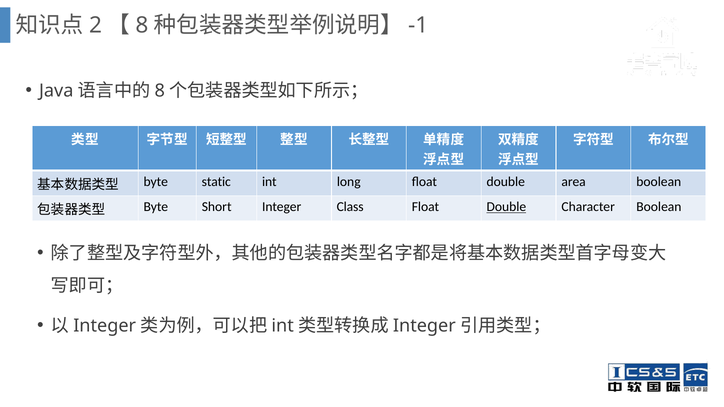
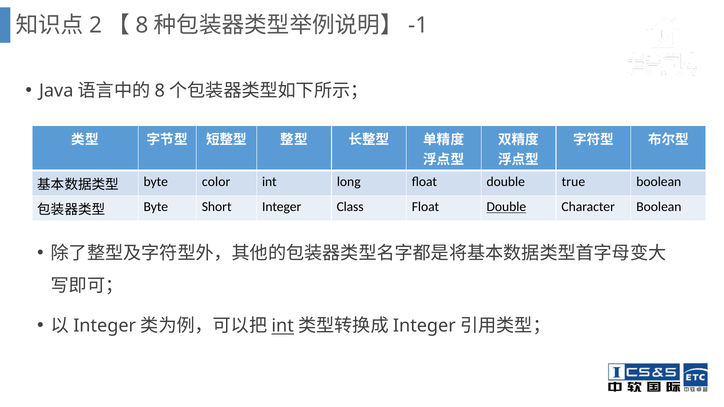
static: static -> color (216, 182)
area: area -> true (573, 182)
int underline: none -> present (283, 326)
